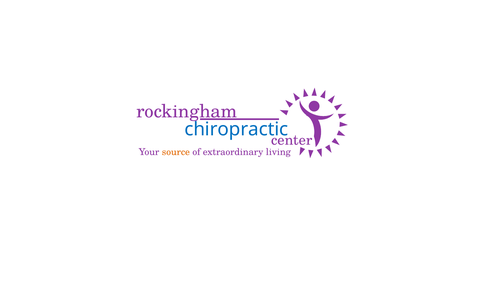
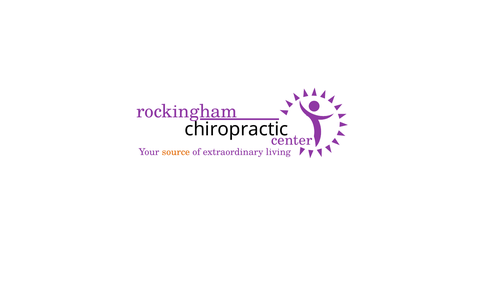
chiropractic colour: blue -> black (236, 130)
